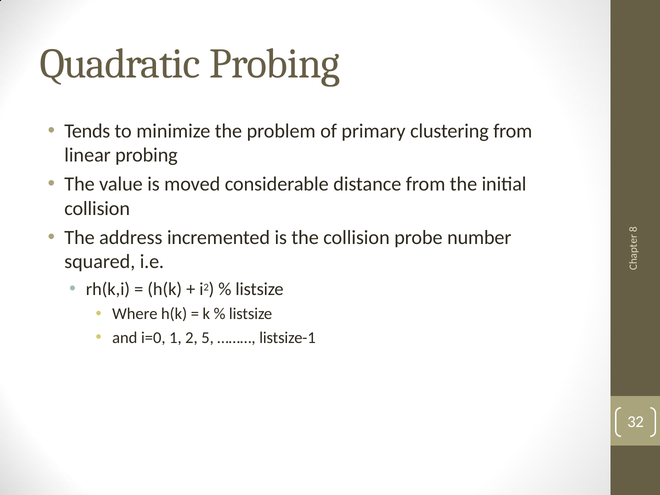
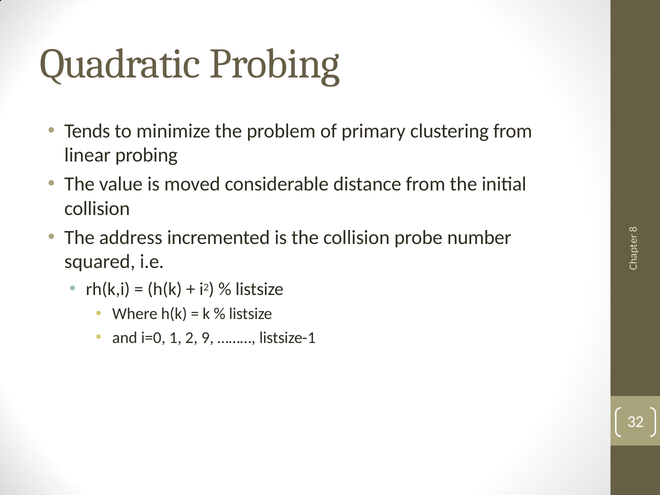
5: 5 -> 9 (208, 338)
